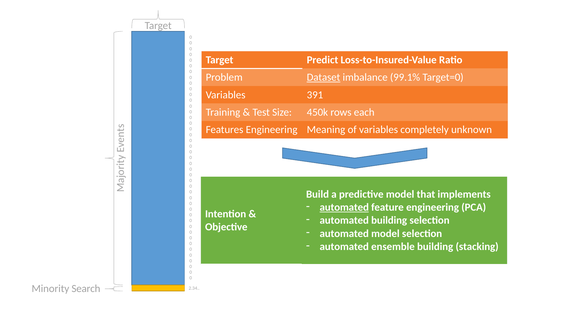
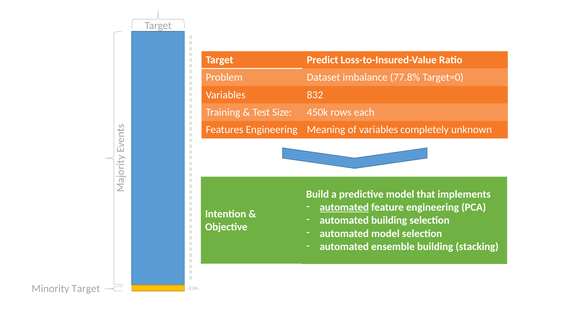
Dataset underline: present -> none (324, 77)
99.1%: 99.1% -> 77.8% (405, 77)
391: 391 -> 832 (315, 95)
Minority Search: Search -> Target (86, 289)
